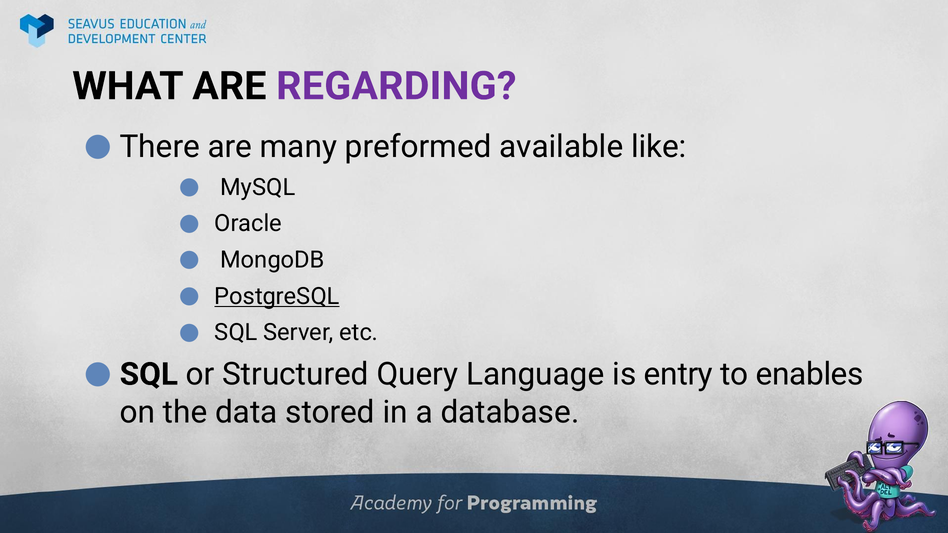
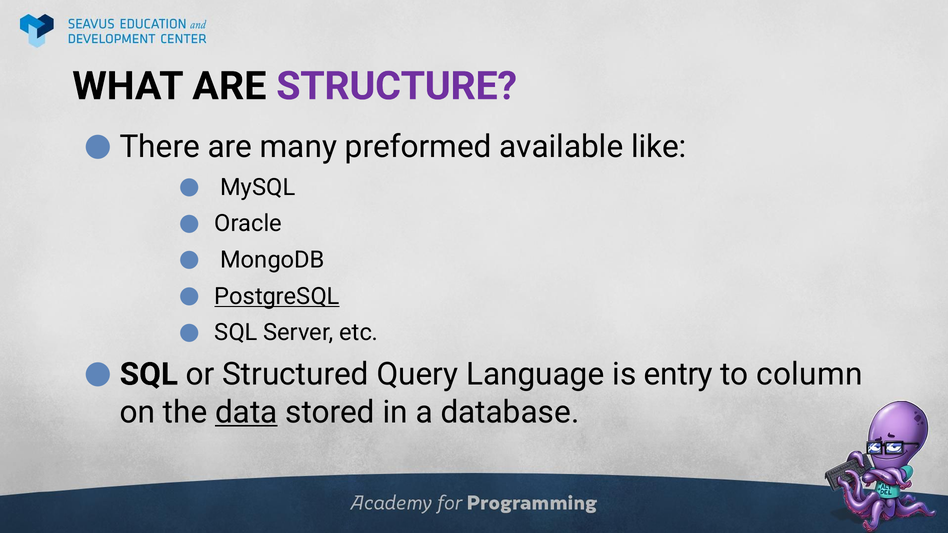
REGARDING: REGARDING -> STRUCTURE (397, 86)
enables: enables -> column (809, 374)
data underline: none -> present (246, 412)
